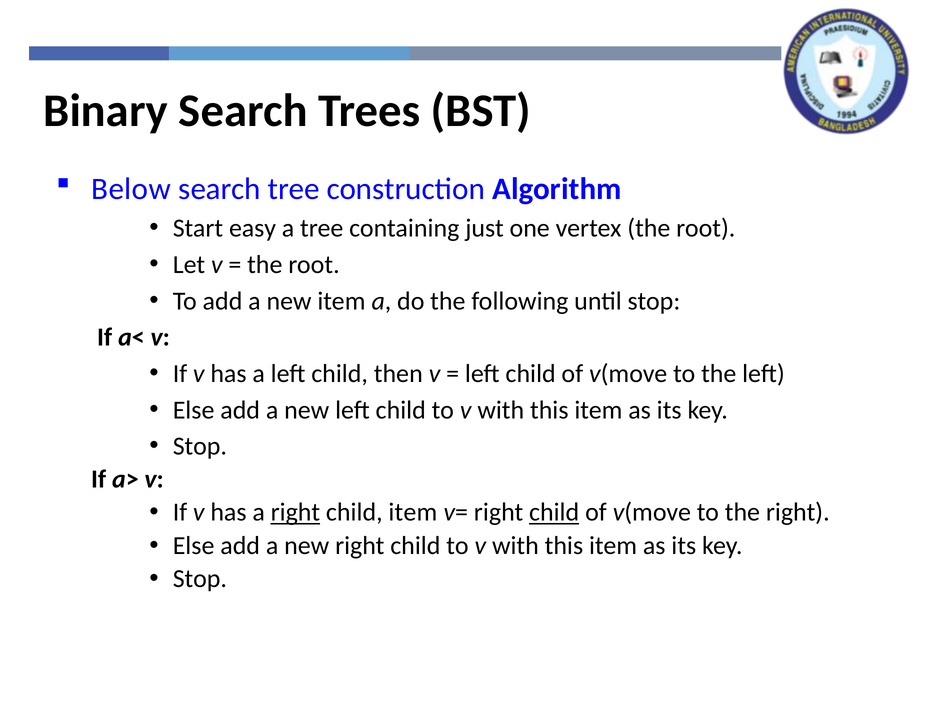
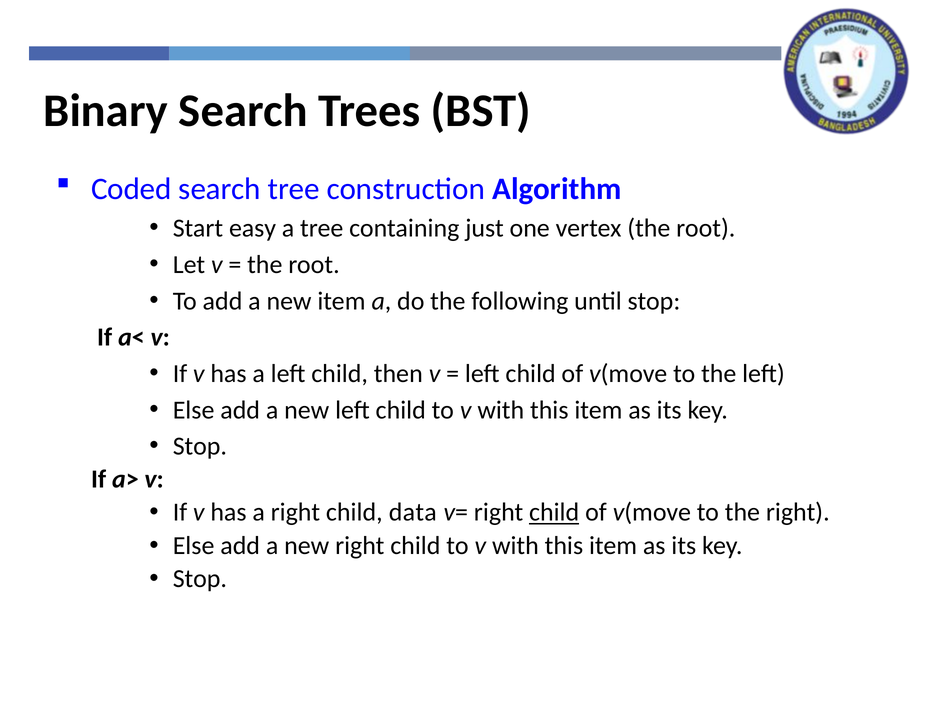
Below: Below -> Coded (131, 189)
right underline: present -> none (295, 512)
child item: item -> data (413, 512)
